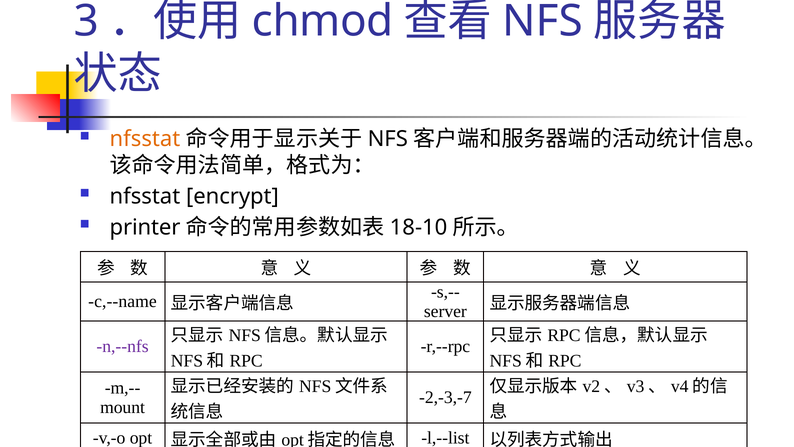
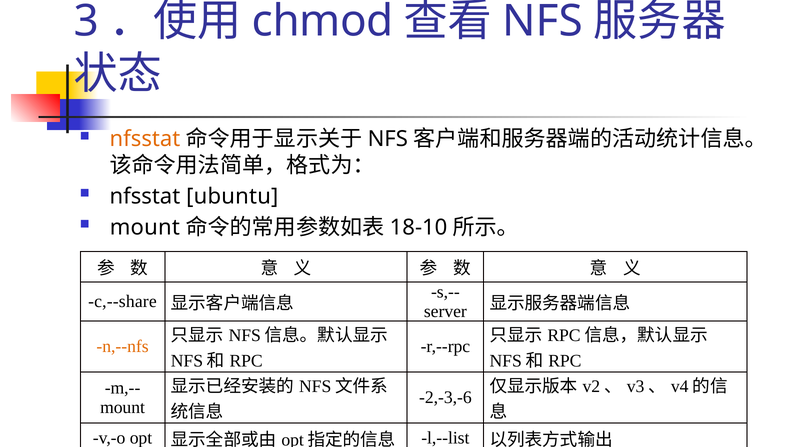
encrypt: encrypt -> ubuntu (232, 196)
printer: printer -> mount (145, 227)
c,--name: c,--name -> c,--share (122, 301)
n,--nfs colour: purple -> orange (123, 346)
-2,-3,-7: -2,-3,-7 -> -2,-3,-6 (445, 397)
